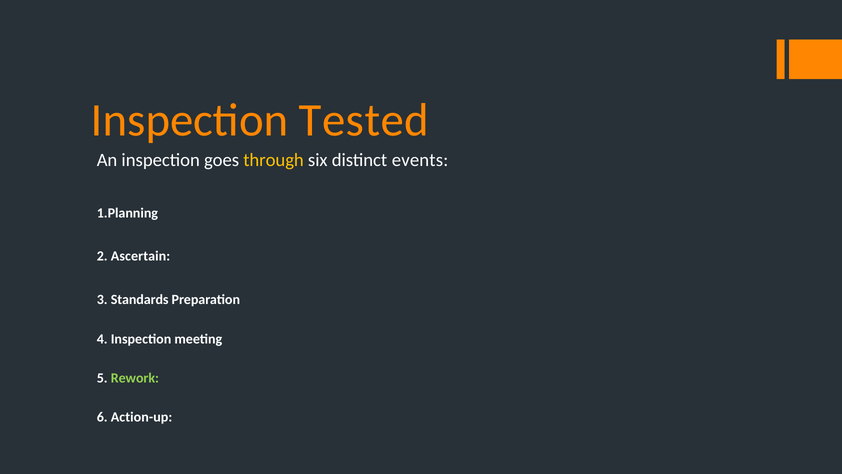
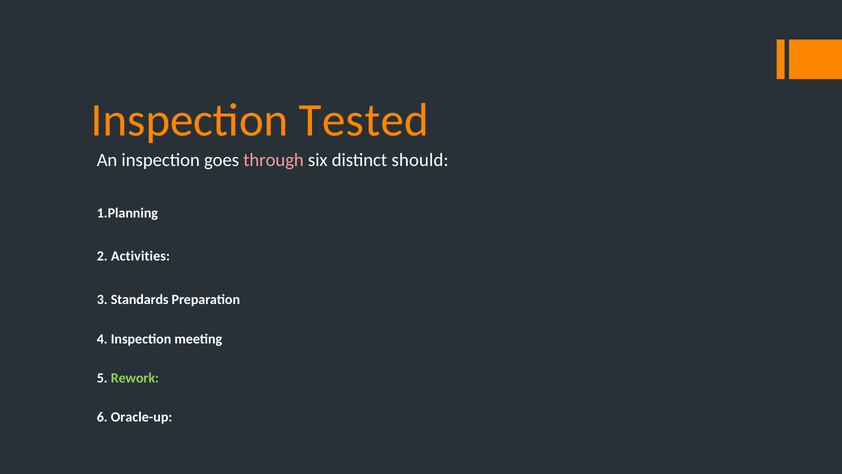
through colour: yellow -> pink (274, 160)
events: events -> should (420, 160)
Ascertain: Ascertain -> Activities (140, 256)
Action-up: Action-up -> Oracle-up (142, 417)
